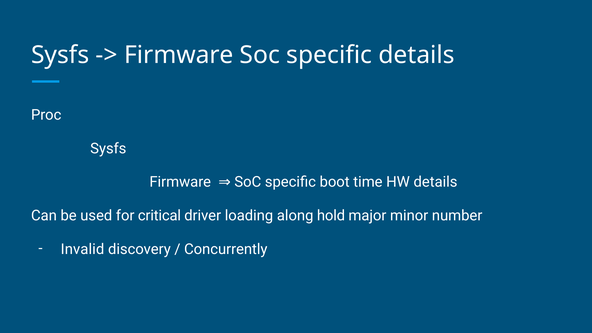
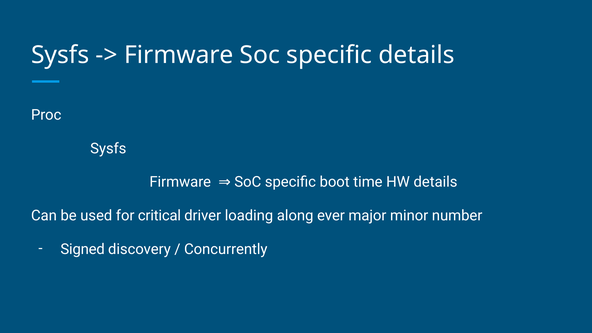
hold: hold -> ever (331, 216)
Invalid: Invalid -> Signed (83, 249)
